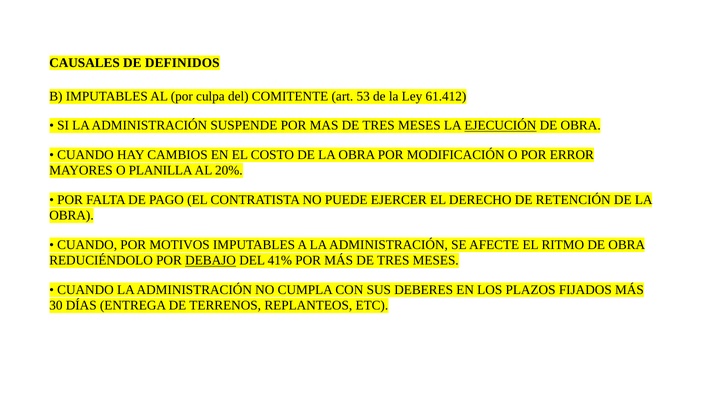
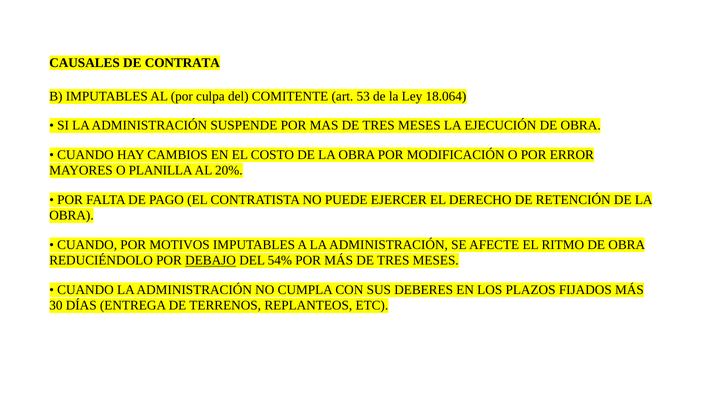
DEFINIDOS: DEFINIDOS -> CONTRATA (182, 63)
61.412: 61.412 -> 18.064 (446, 97)
EJECUCIÓN underline: present -> none (500, 126)
41%: 41% -> 54% (280, 261)
